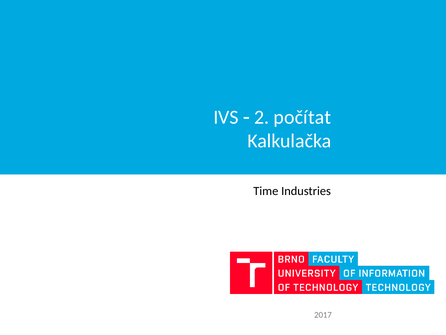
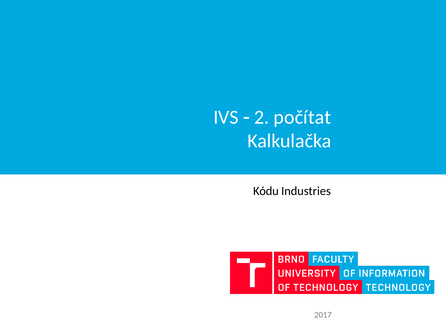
Time: Time -> Kódu (266, 191)
